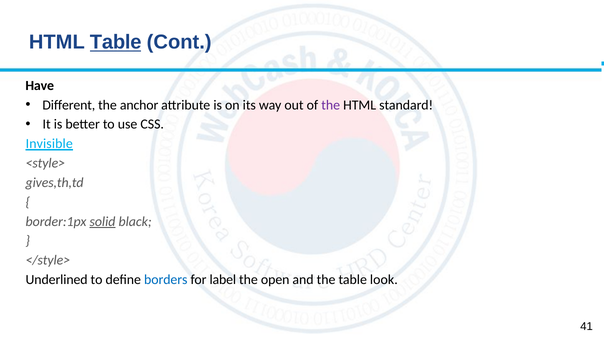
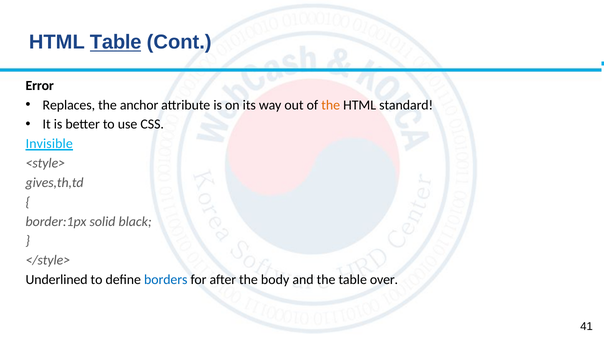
Have: Have -> Error (40, 86)
Different: Different -> Replaces (69, 105)
the colour: purple -> orange (331, 105)
solid underline: present -> none (102, 221)
label: label -> after (223, 279)
open: open -> body (275, 279)
look: look -> over (384, 279)
